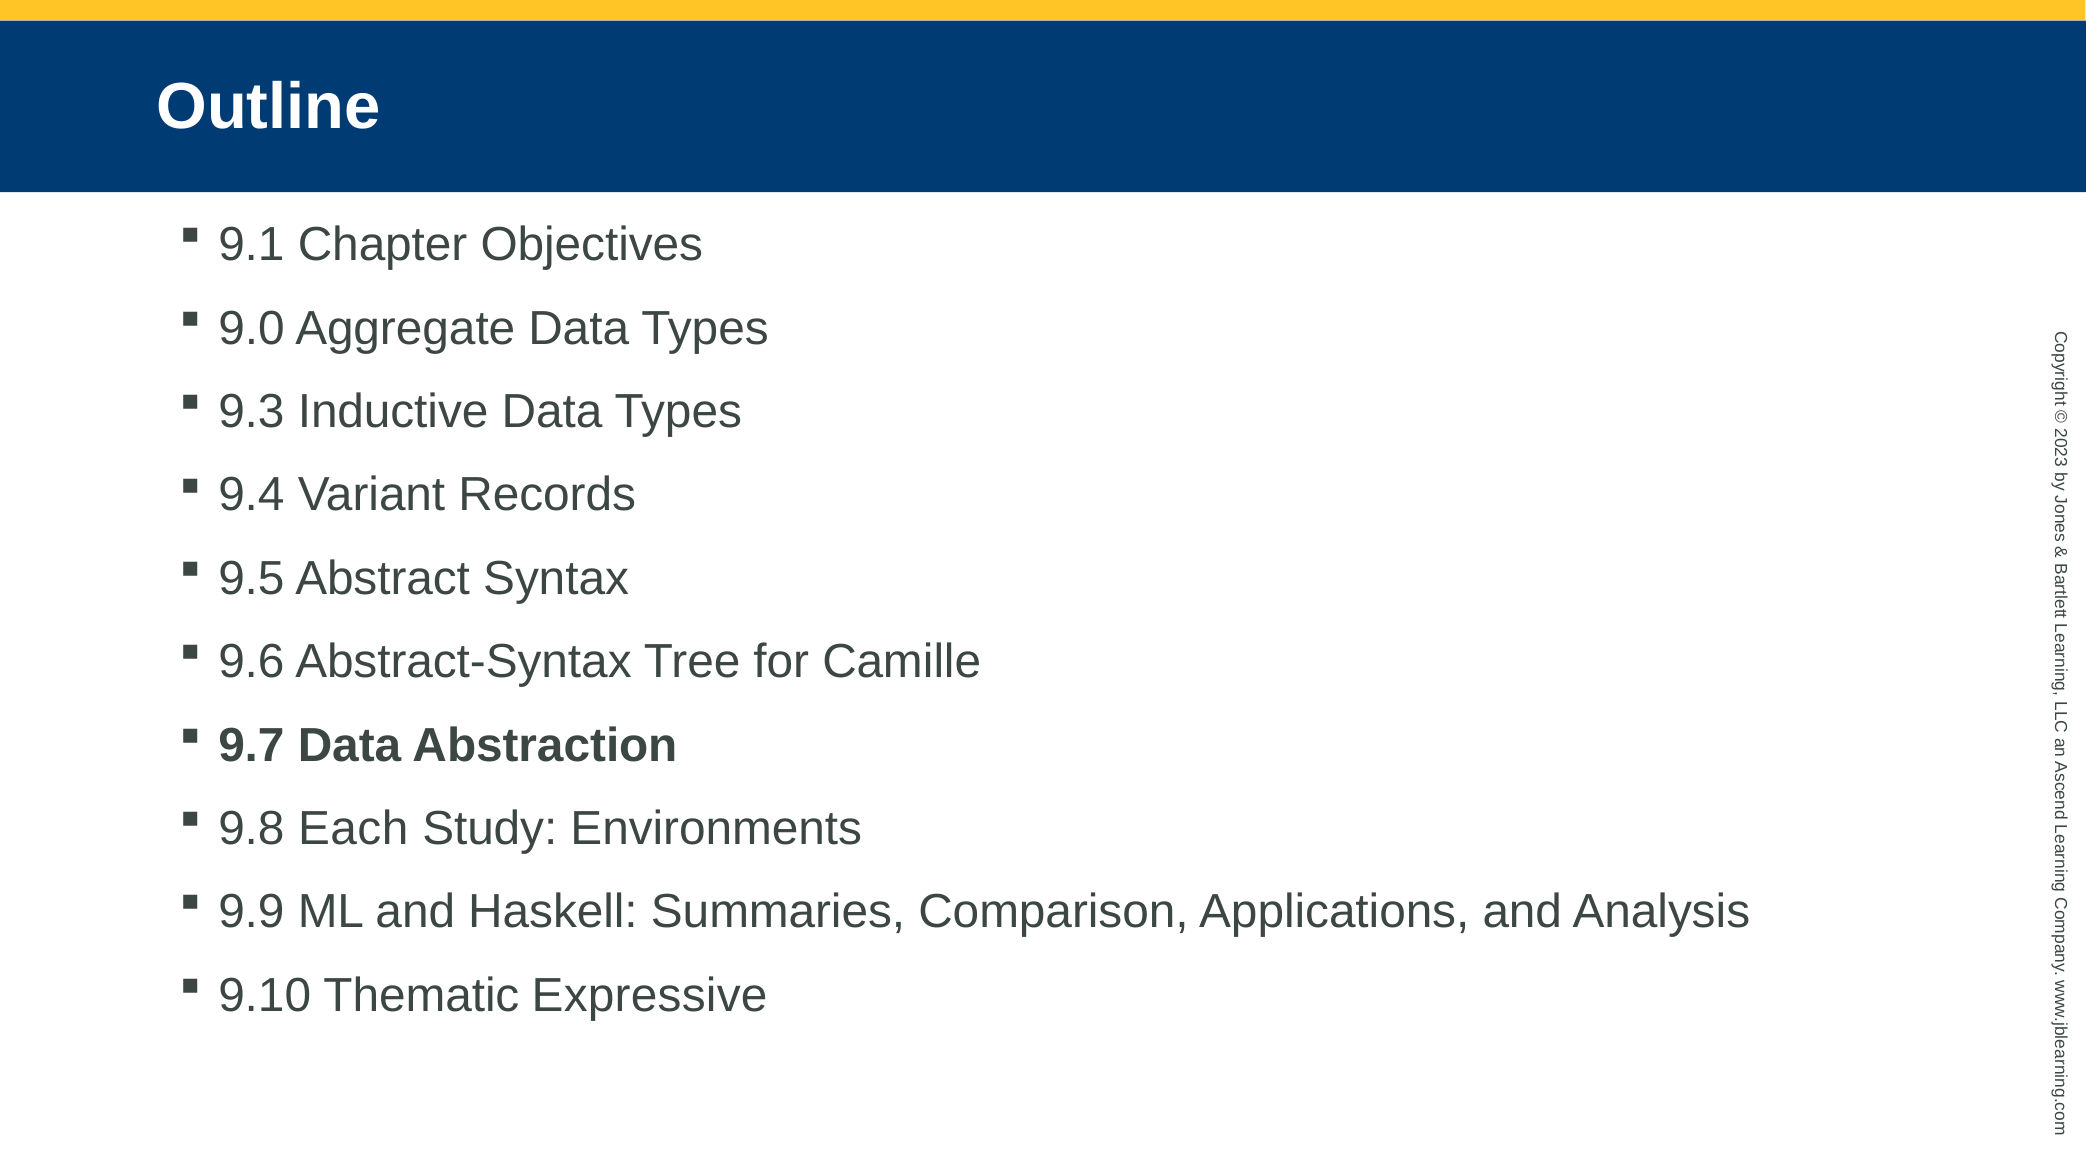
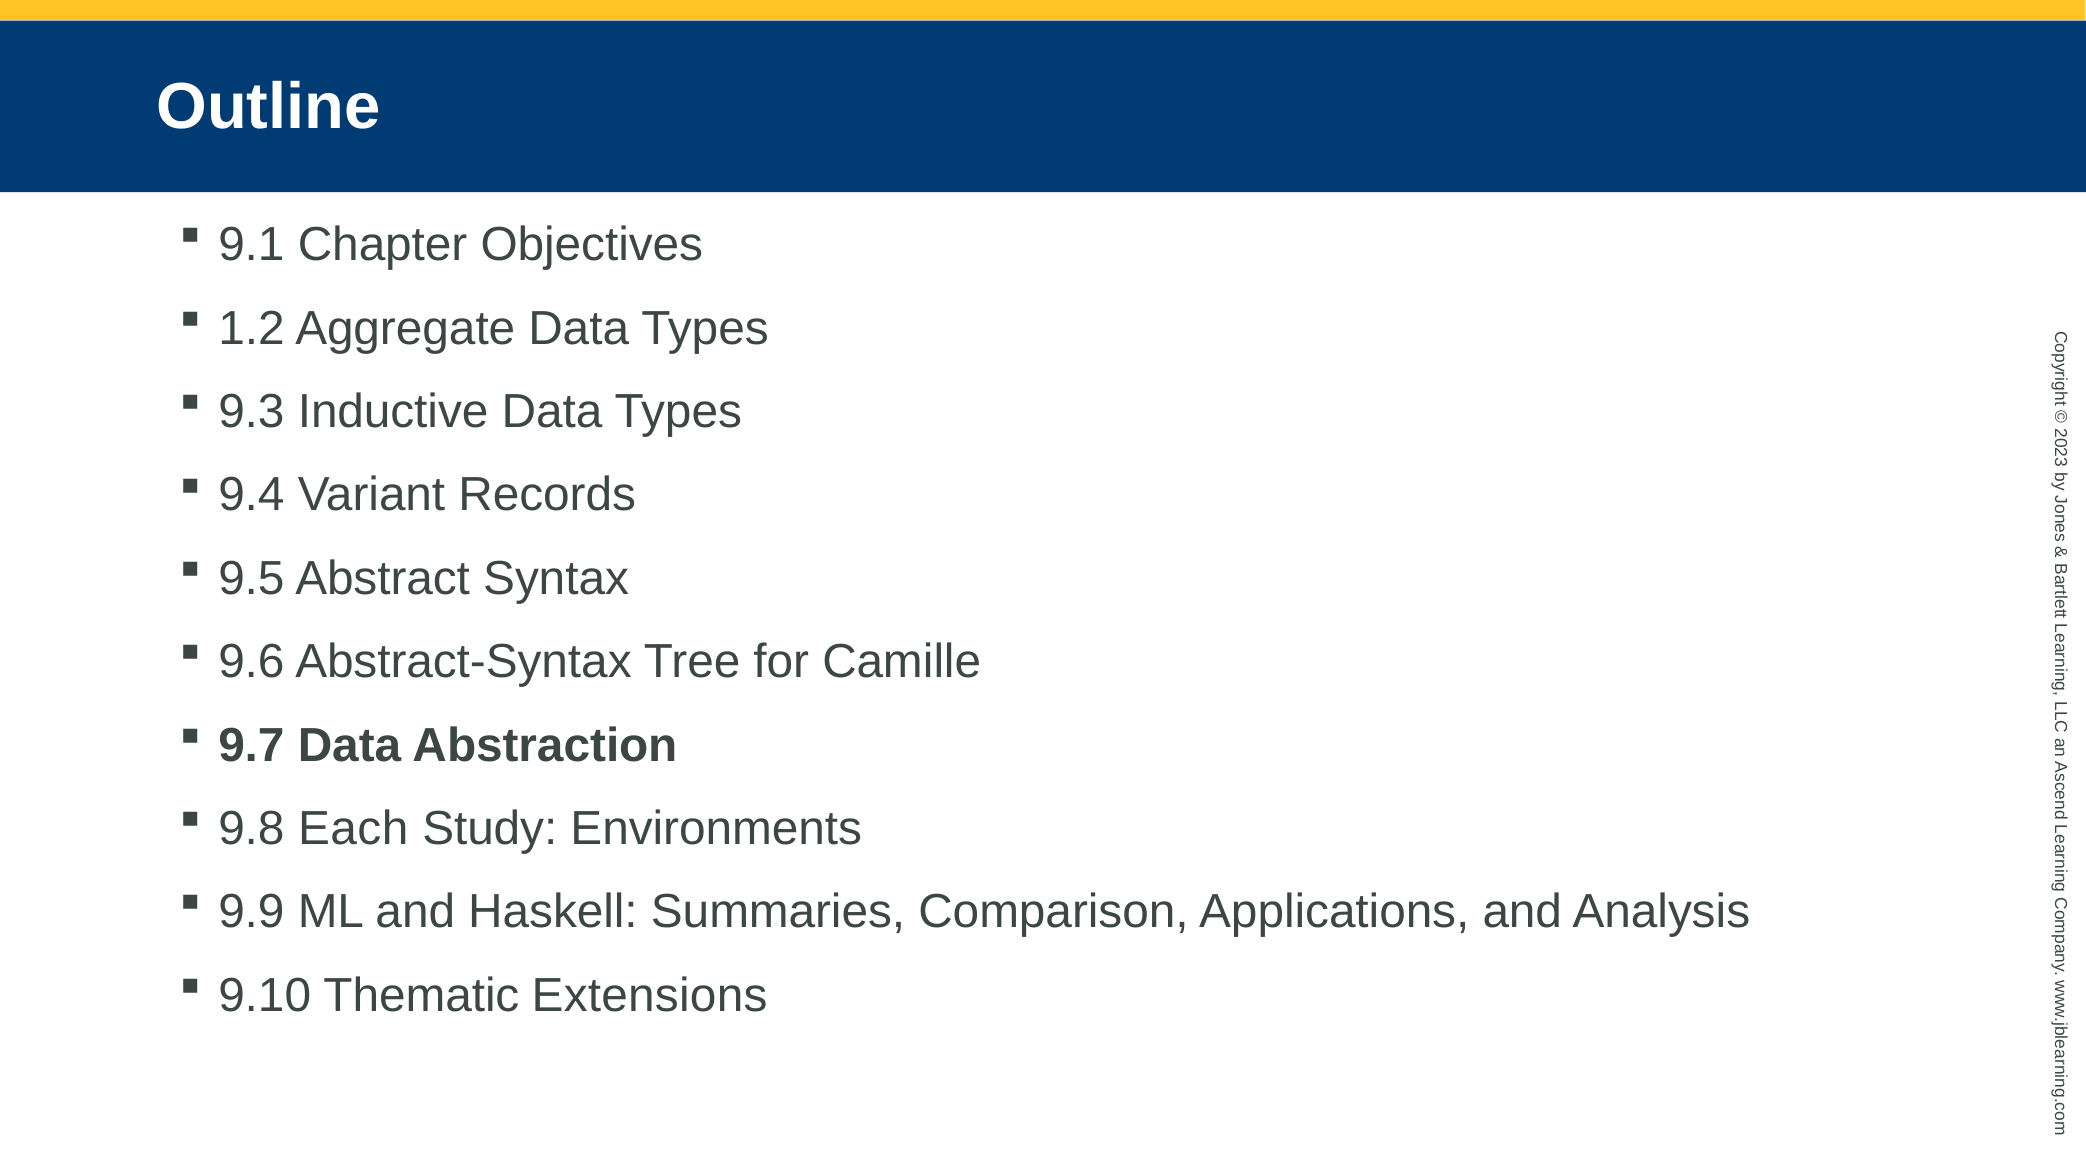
9.0: 9.0 -> 1.2 (252, 328)
Expressive: Expressive -> Extensions (650, 996)
